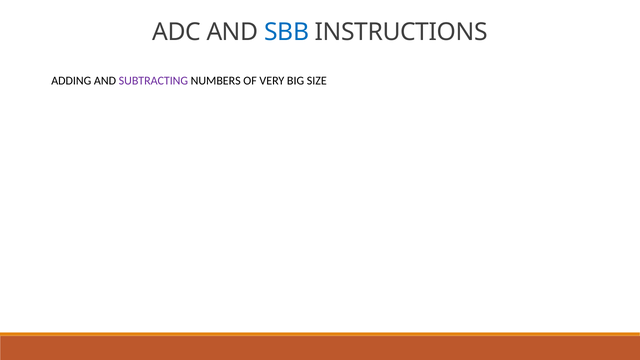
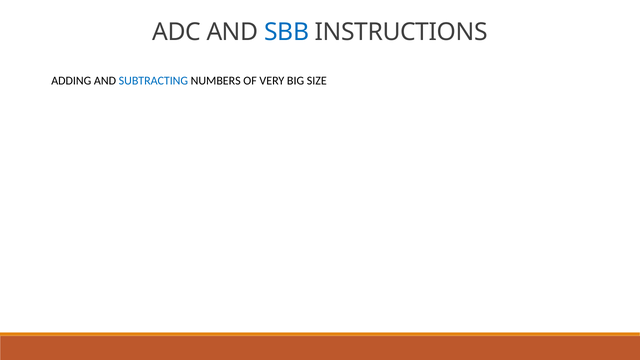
SUBTRACTING colour: purple -> blue (153, 81)
